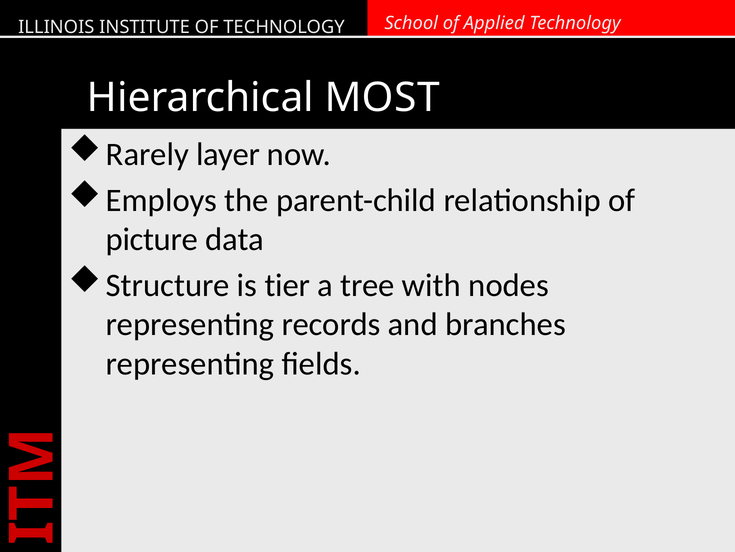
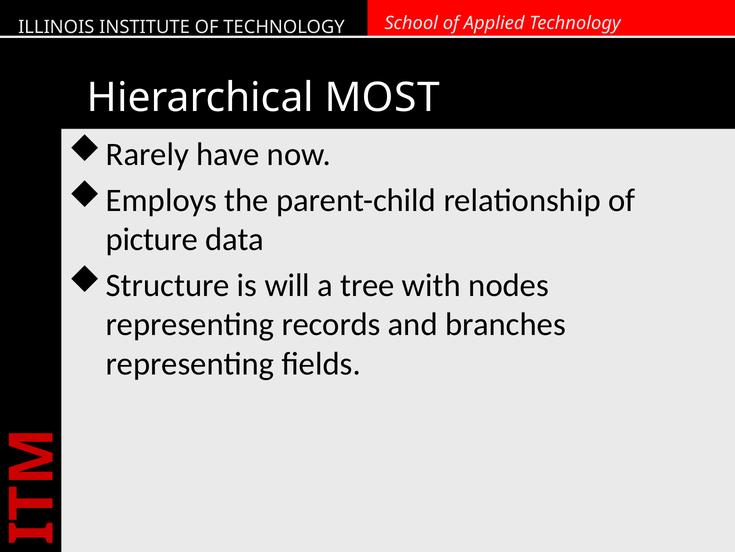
layer: layer -> have (228, 154)
tier: tier -> will (287, 285)
